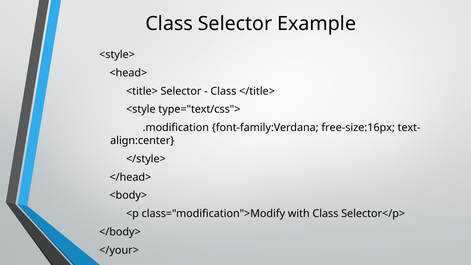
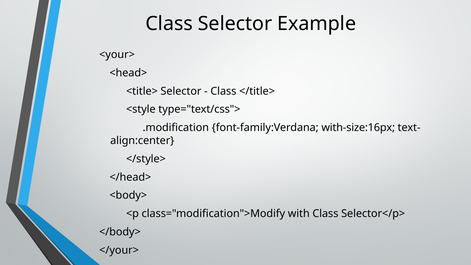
<style>: <style> -> <your> (117, 55)
free-size:16px: free-size:16px -> with-size:16px (358, 128)
